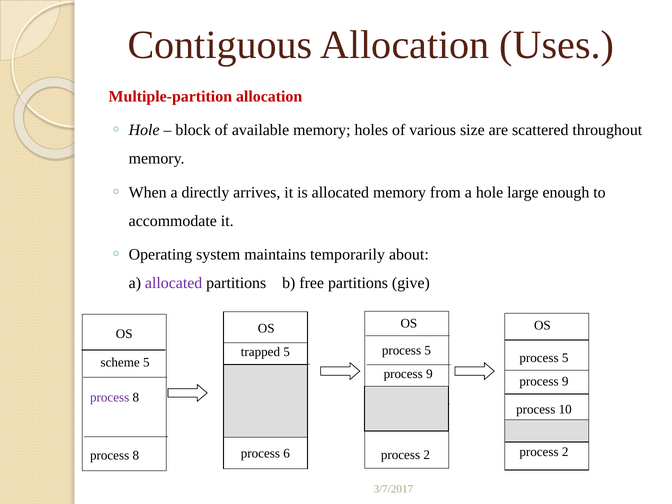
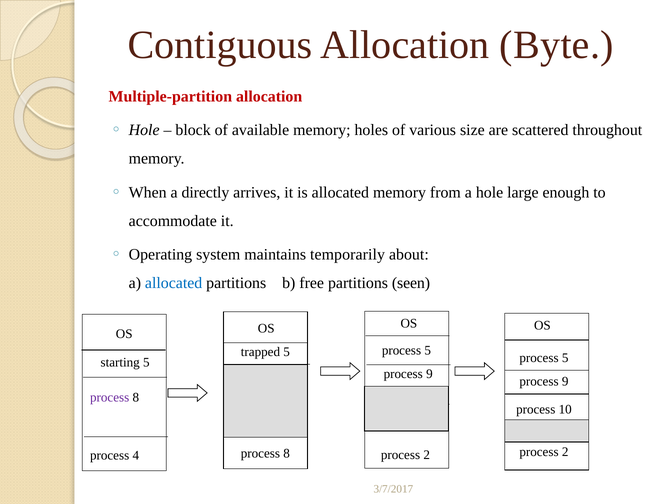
Uses: Uses -> Byte (557, 45)
allocated colour: purple -> blue (174, 283)
give: give -> seen (411, 283)
scheme: scheme -> starting (120, 362)
6: 6 -> 8 (287, 453)
8: 8 -> 4 (136, 455)
